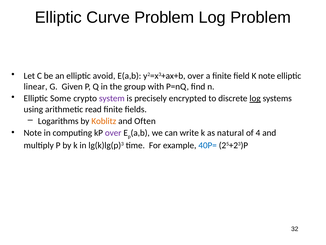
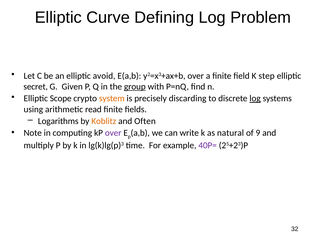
Curve Problem: Problem -> Defining (164, 17)
K note: note -> step (267, 76)
linear: linear -> secret (36, 87)
group underline: none -> present (135, 87)
Some: Some -> Scope (61, 98)
system colour: purple -> orange (112, 98)
encrypted: encrypted -> discarding (188, 98)
4: 4 -> 9 (258, 133)
40P= colour: blue -> purple (208, 145)
